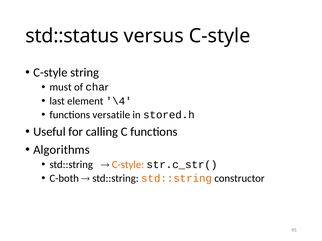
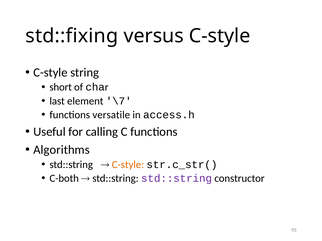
std::status: std::status -> std::fixing (72, 36)
must: must -> short (61, 87)
\4: \4 -> \7 (119, 101)
stored.h: stored.h -> access.h (169, 115)
std::string colour: orange -> purple (177, 179)
